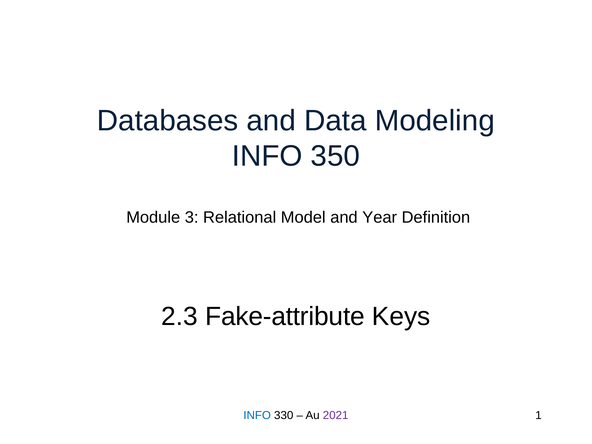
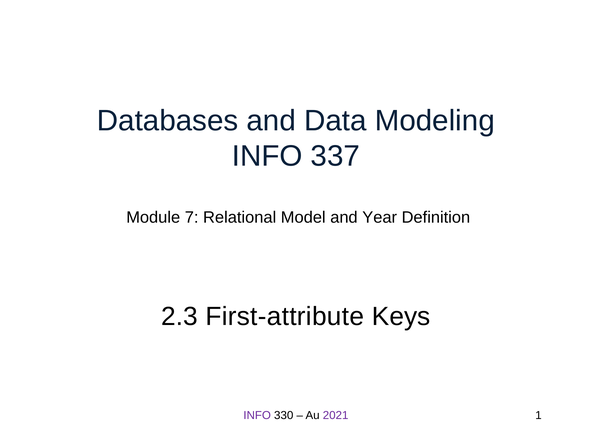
350: 350 -> 337 (335, 156)
3: 3 -> 7 (192, 217)
Fake-attribute: Fake-attribute -> First-attribute (285, 317)
INFO colour: blue -> purple (257, 415)
